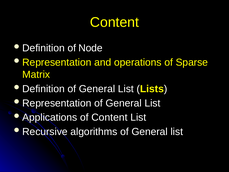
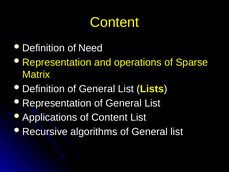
Node: Node -> Need (90, 48)
